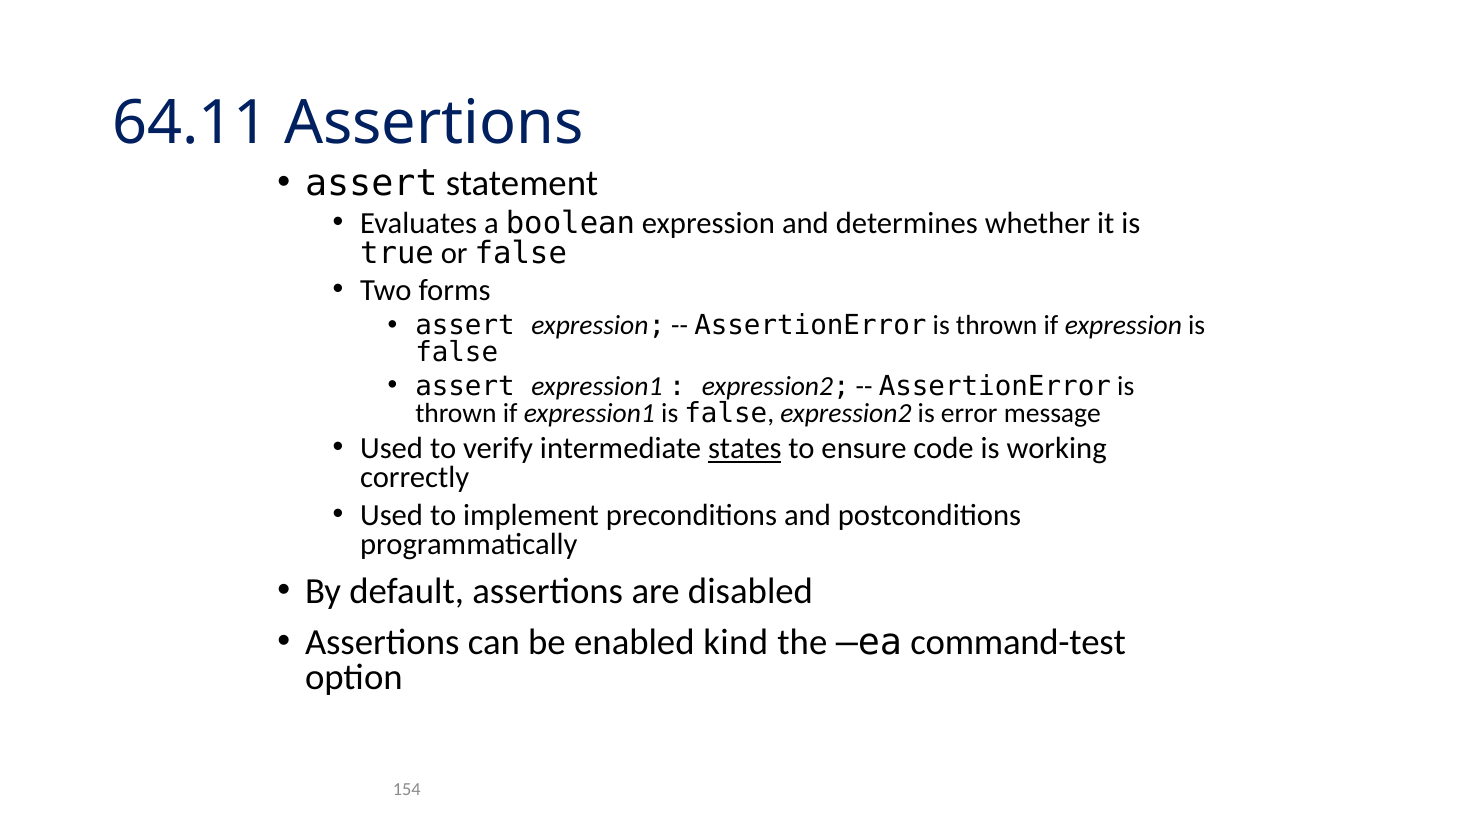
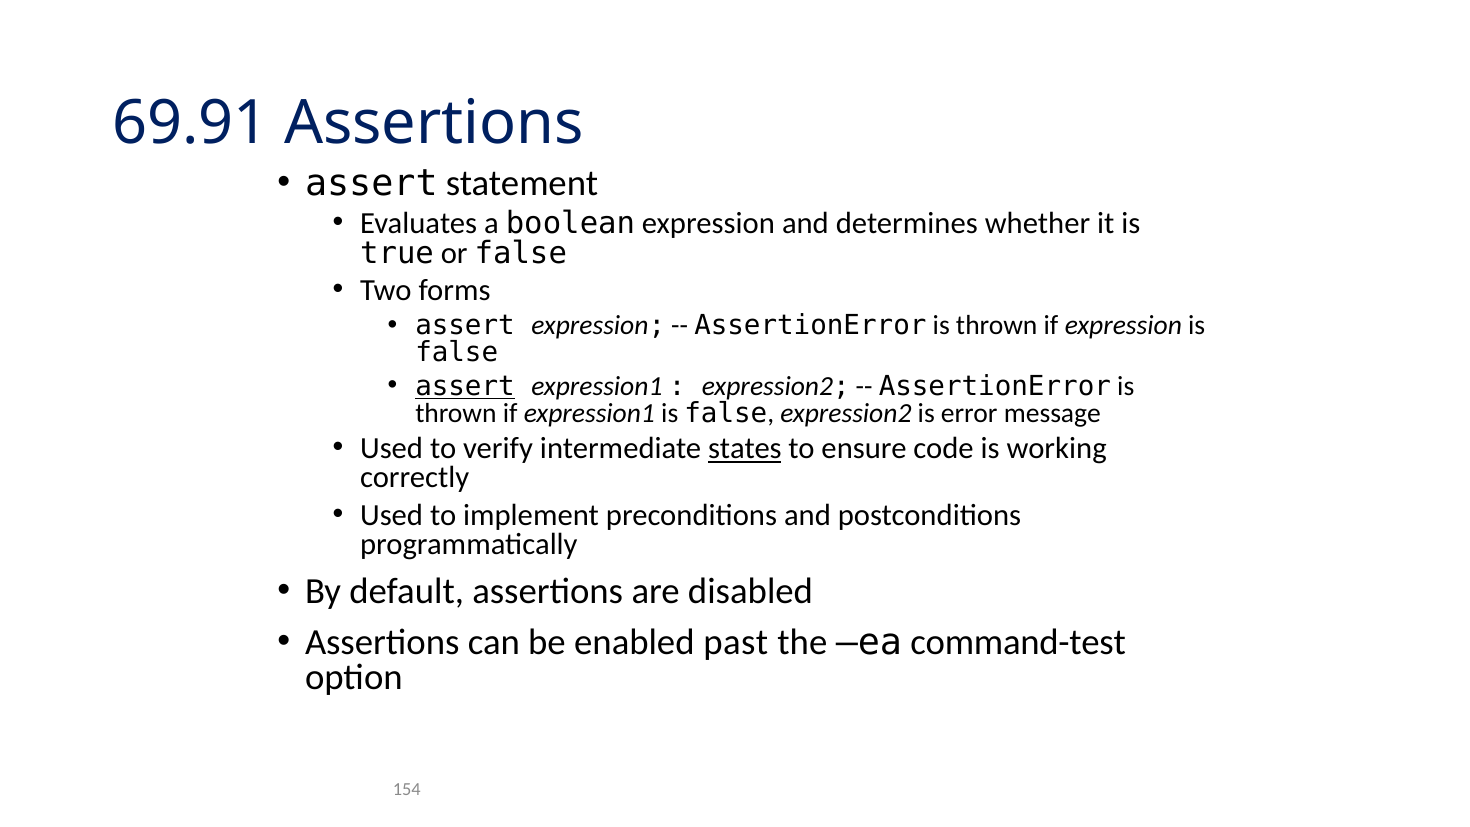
64.11: 64.11 -> 69.91 (190, 124)
assert underline: none -> present (465, 386)
kind: kind -> past (736, 642)
